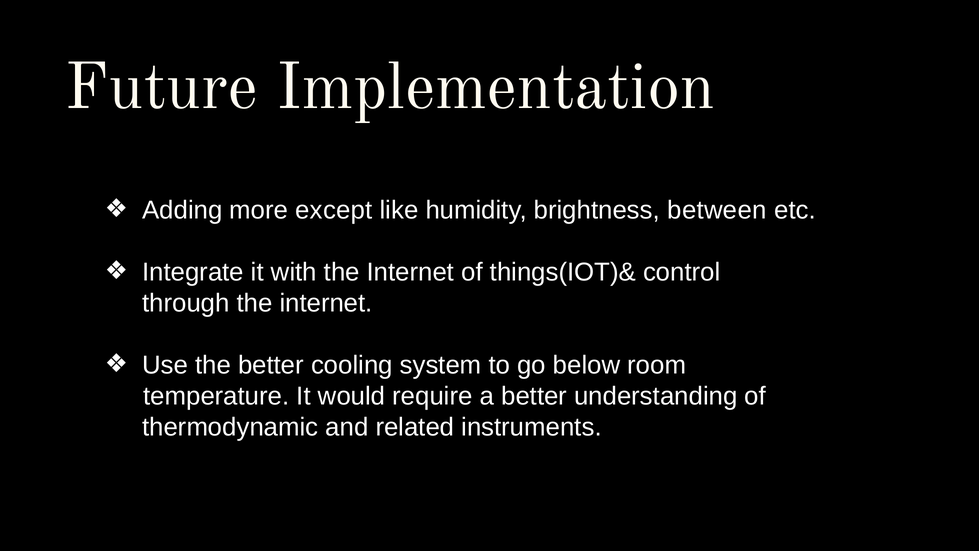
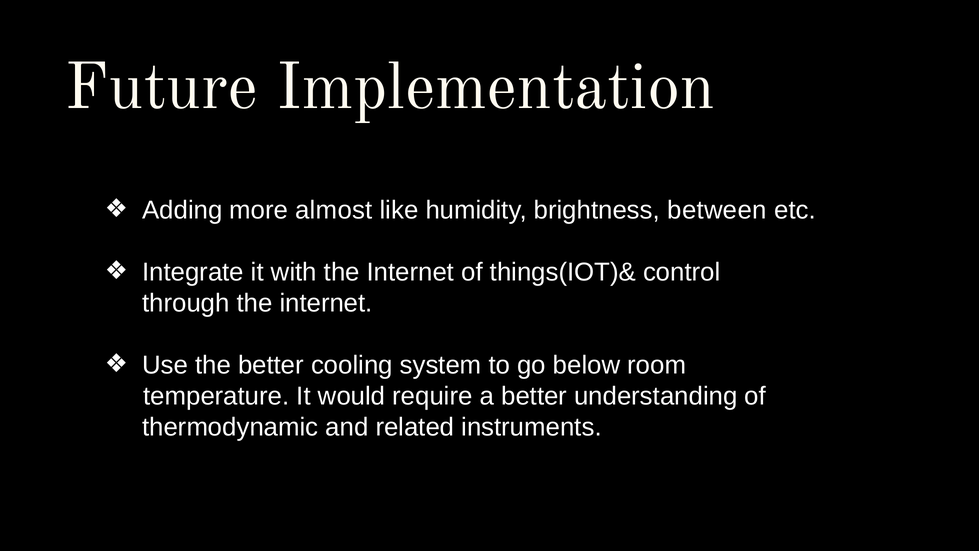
except: except -> almost (334, 210)
